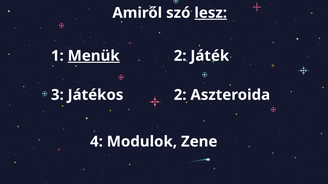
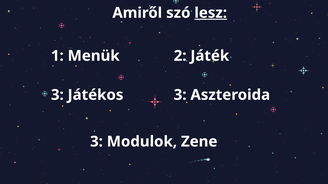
Menük underline: present -> none (94, 56)
Játékos 2: 2 -> 3 (180, 95)
4: 4 -> 3 (96, 142)
